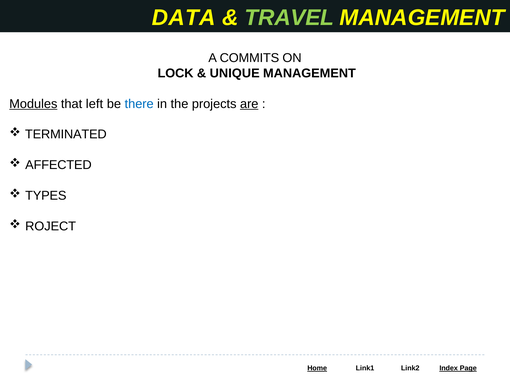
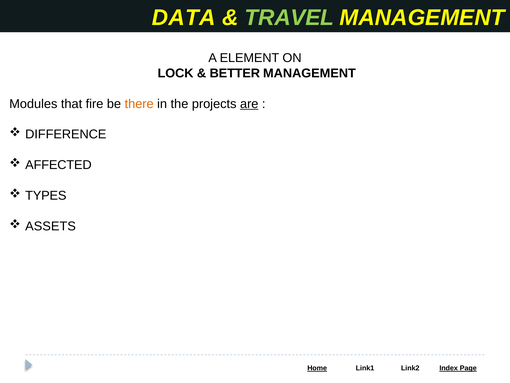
COMMITS: COMMITS -> ELEMENT (249, 58)
UNIQUE: UNIQUE -> BETTER (235, 73)
Modules underline: present -> none (33, 104)
left: left -> fire (95, 104)
there colour: blue -> orange (139, 104)
TERMINATED: TERMINATED -> DIFFERENCE (66, 134)
ROJECT: ROJECT -> ASSETS (51, 226)
